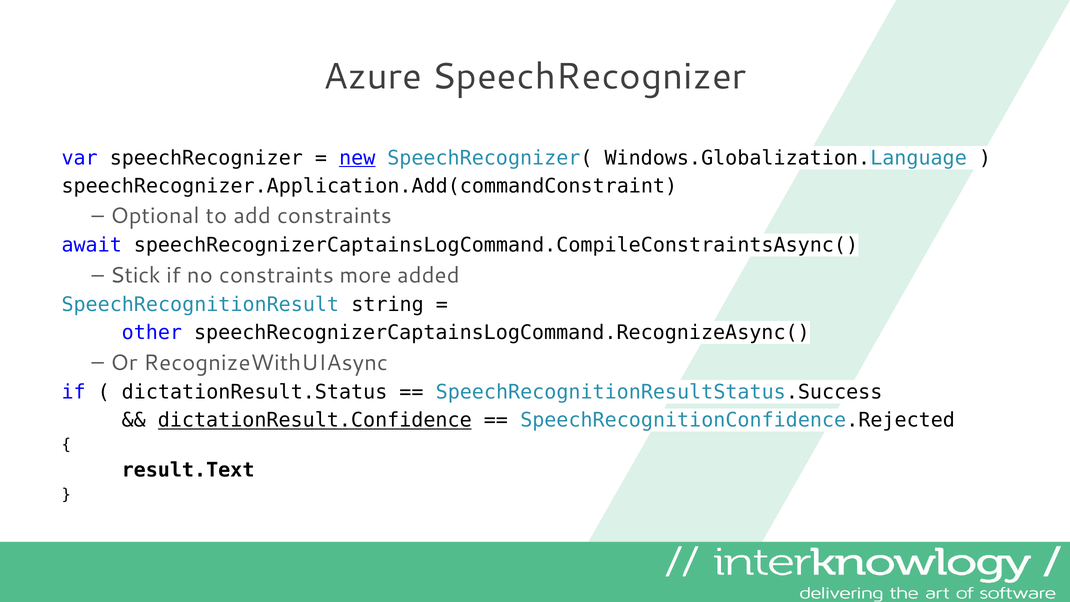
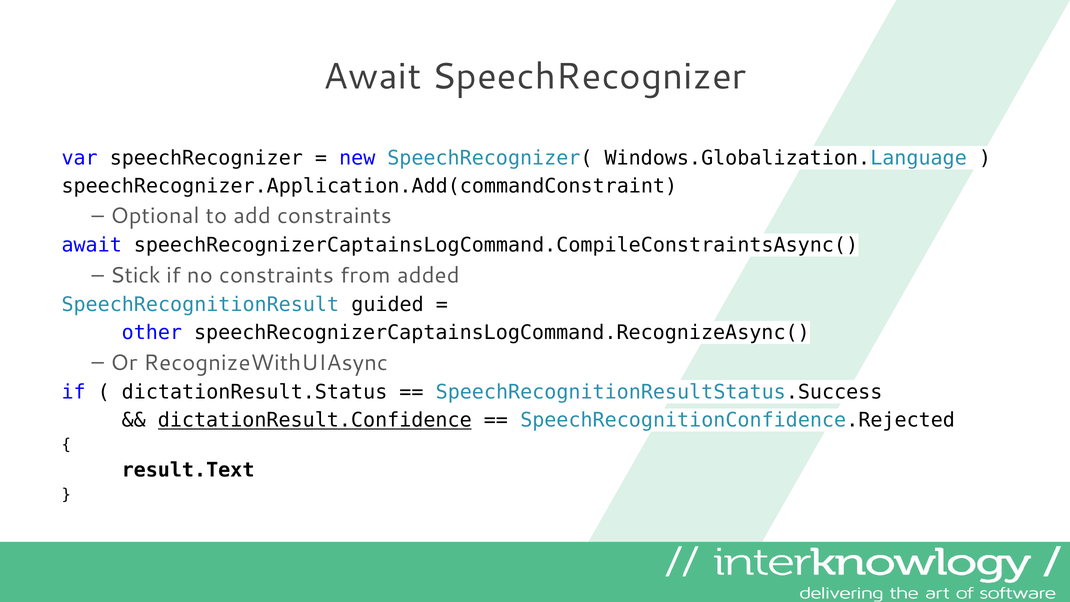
Azure: Azure -> Await (372, 77)
new underline: present -> none (357, 158)
more: more -> from (365, 275)
string: string -> guided (388, 305)
